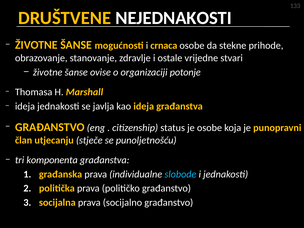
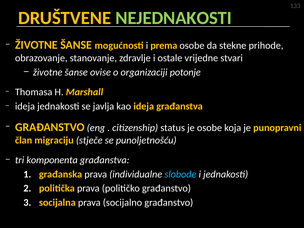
NEJEDNAKOSTI colour: white -> light green (174, 18)
crnaca: crnaca -> prema (164, 46)
utjecanju: utjecanju -> migraciju (54, 140)
